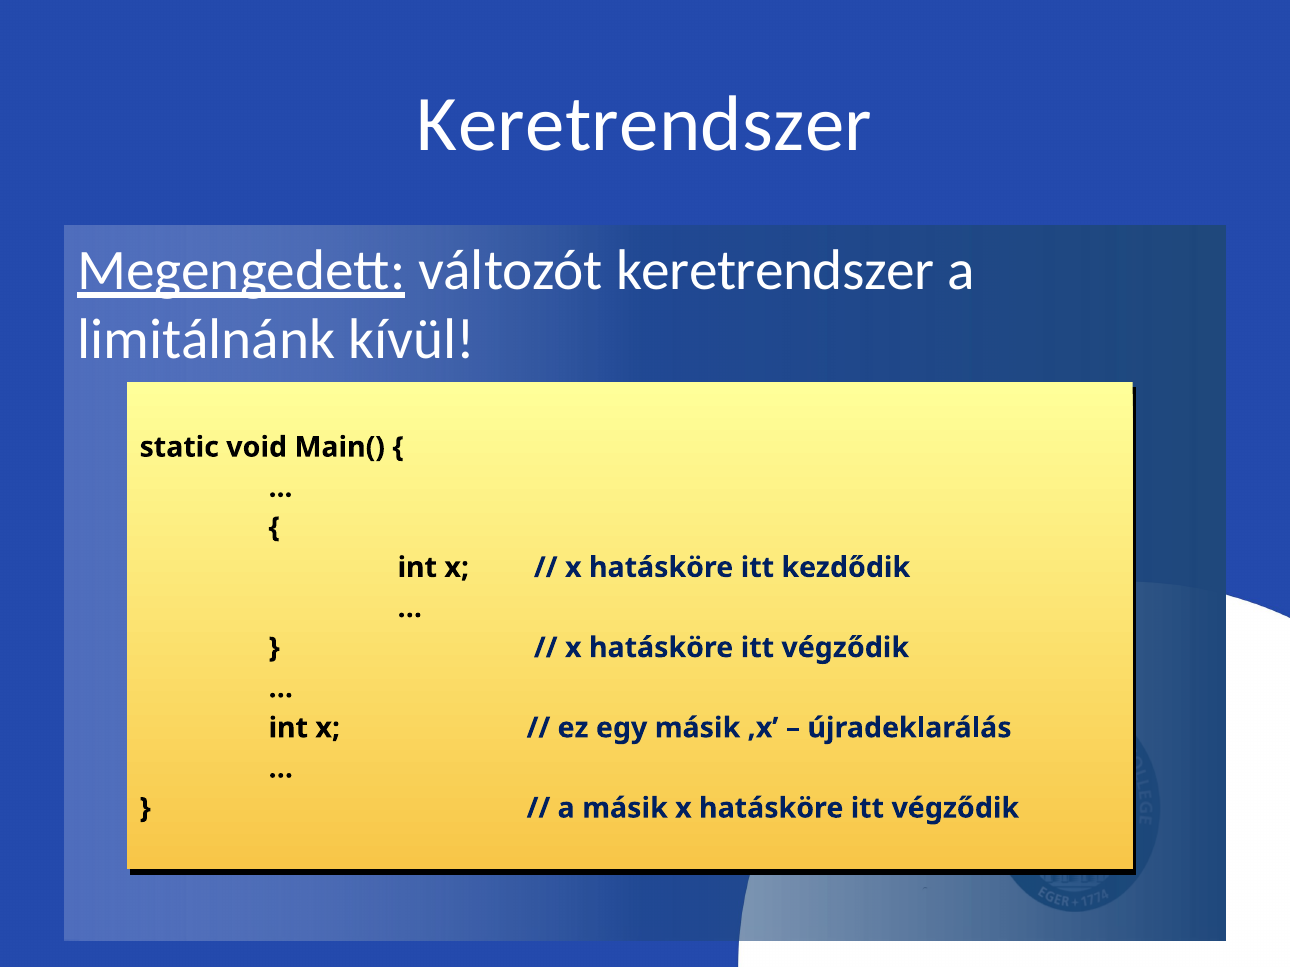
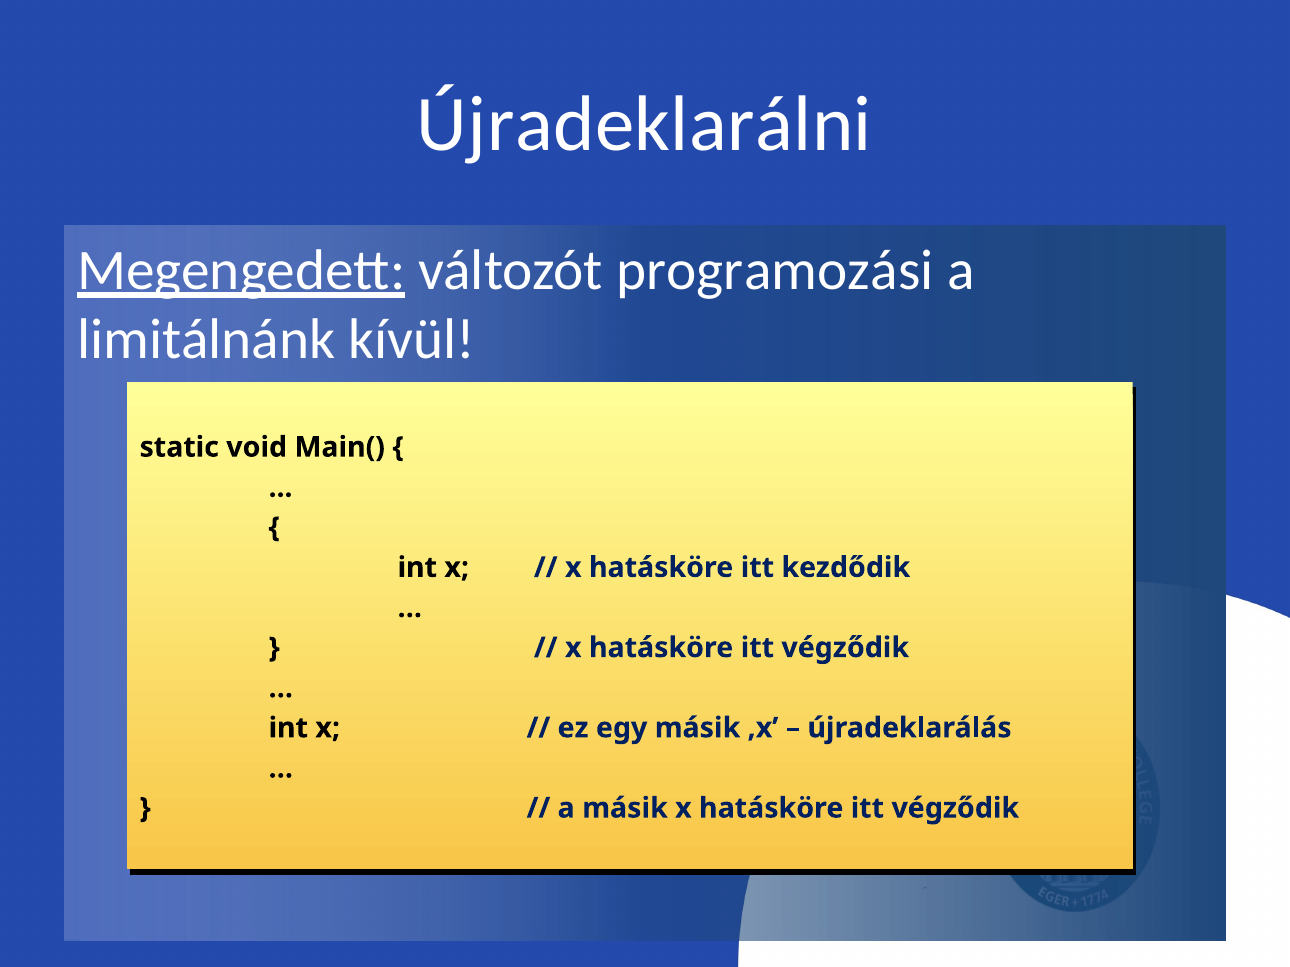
Keretrendszer: Keretrendszer -> Újradeklarálni (644, 125)
változót keretrendszer: keretrendszer -> programozási (775, 271)
